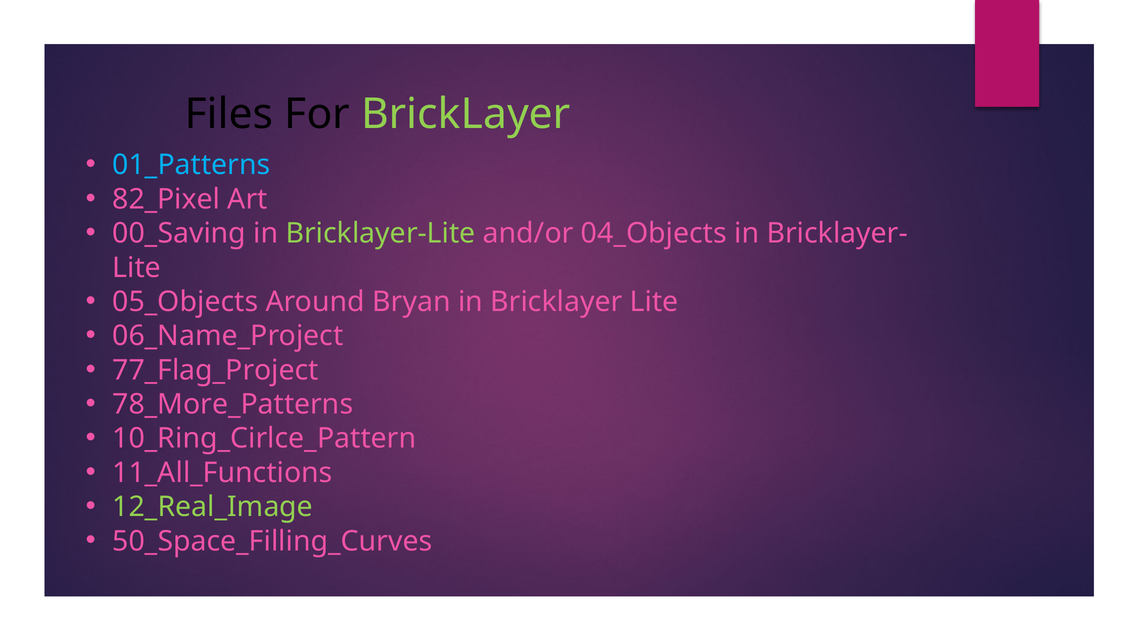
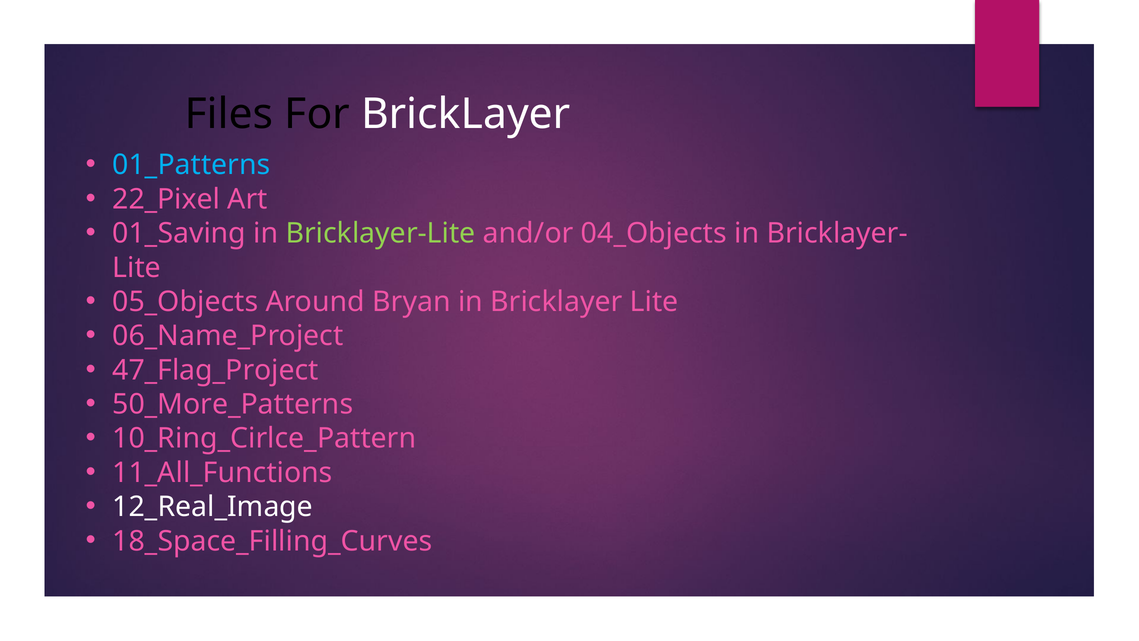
BrickLayer colour: light green -> white (466, 114)
82_Pixel: 82_Pixel -> 22_Pixel (166, 199)
00_Saving: 00_Saving -> 01_Saving (179, 233)
77_Flag_Project: 77_Flag_Project -> 47_Flag_Project (216, 370)
78_More_Patterns: 78_More_Patterns -> 50_More_Patterns (233, 404)
12_Real_Image colour: light green -> white (213, 507)
50_Space_Filling_Curves: 50_Space_Filling_Curves -> 18_Space_Filling_Curves (272, 541)
